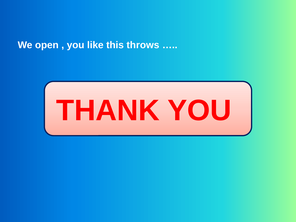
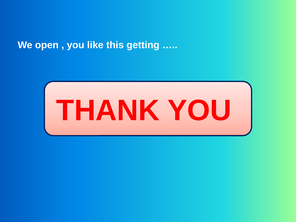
throws: throws -> getting (143, 45)
